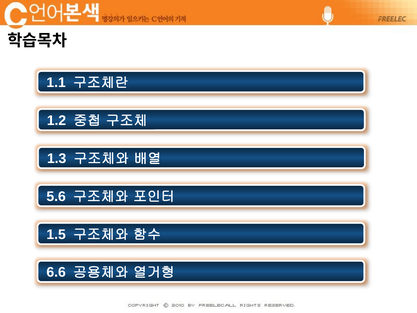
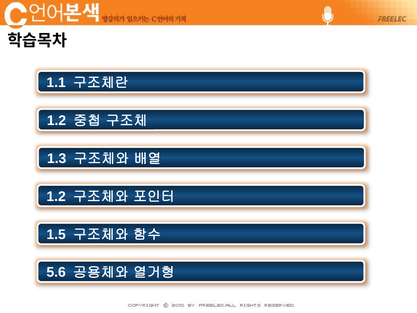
5.6: 5.6 -> 1.2 (56, 196)
6.6: 6.6 -> 5.6 (56, 272)
